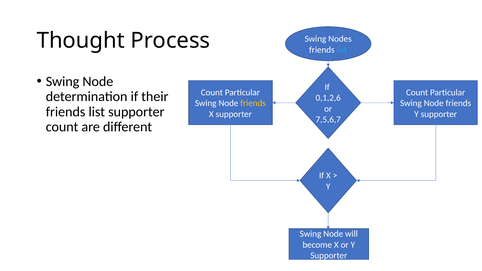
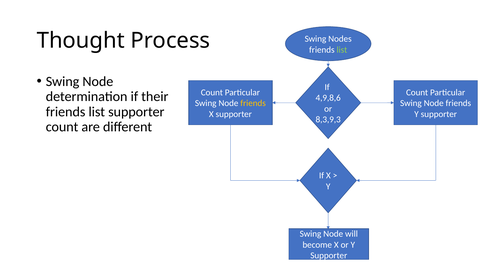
list colour: light blue -> light green (342, 50)
0,1,2,6: 0,1,2,6 -> 4,9,8,6 (328, 98)
7,5,6,7: 7,5,6,7 -> 8,3,9,3 (328, 120)
